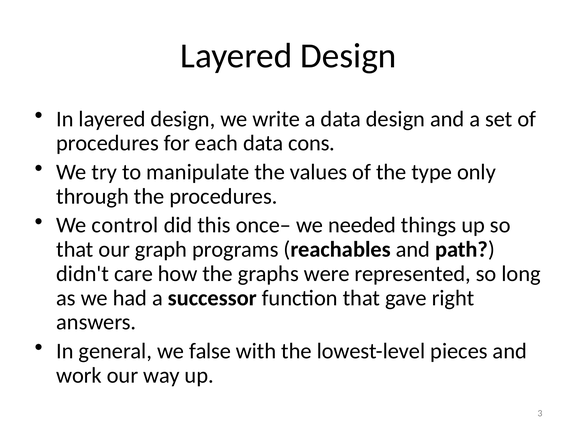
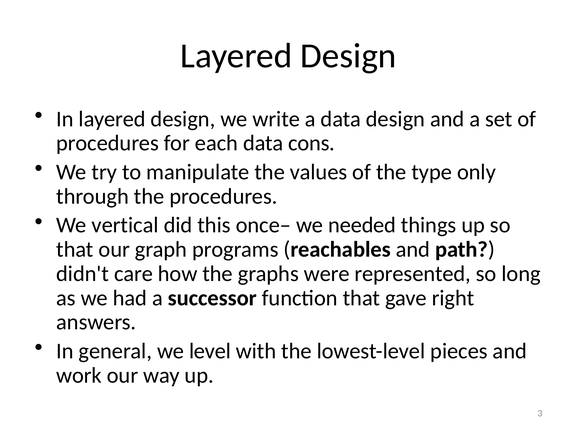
control: control -> vertical (125, 225)
false: false -> level (210, 351)
